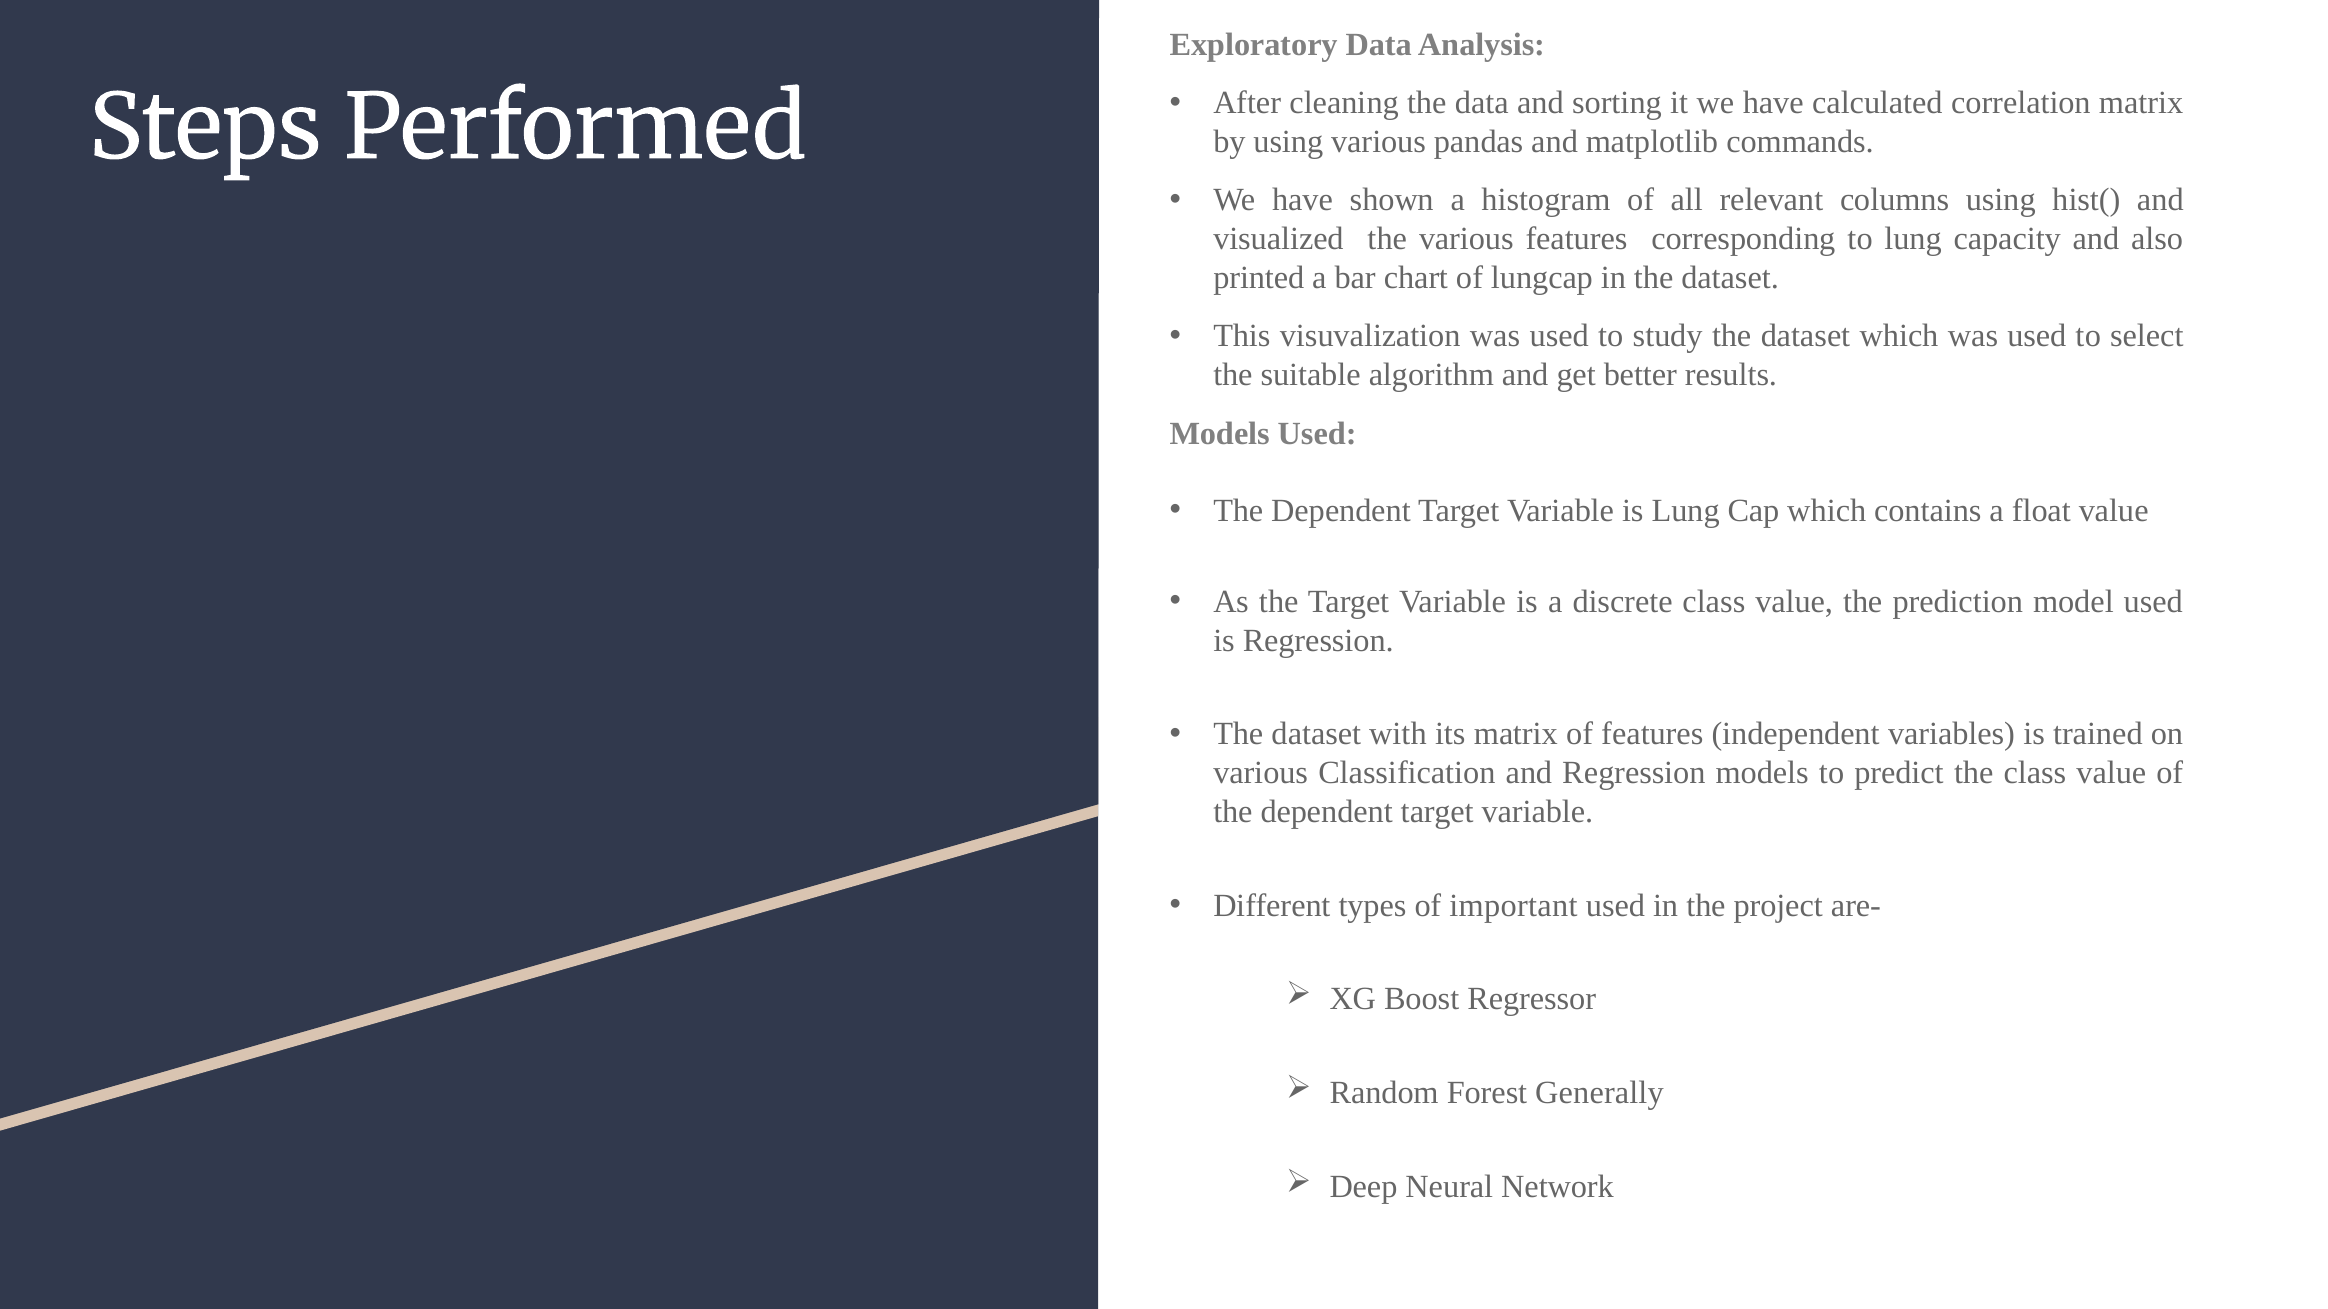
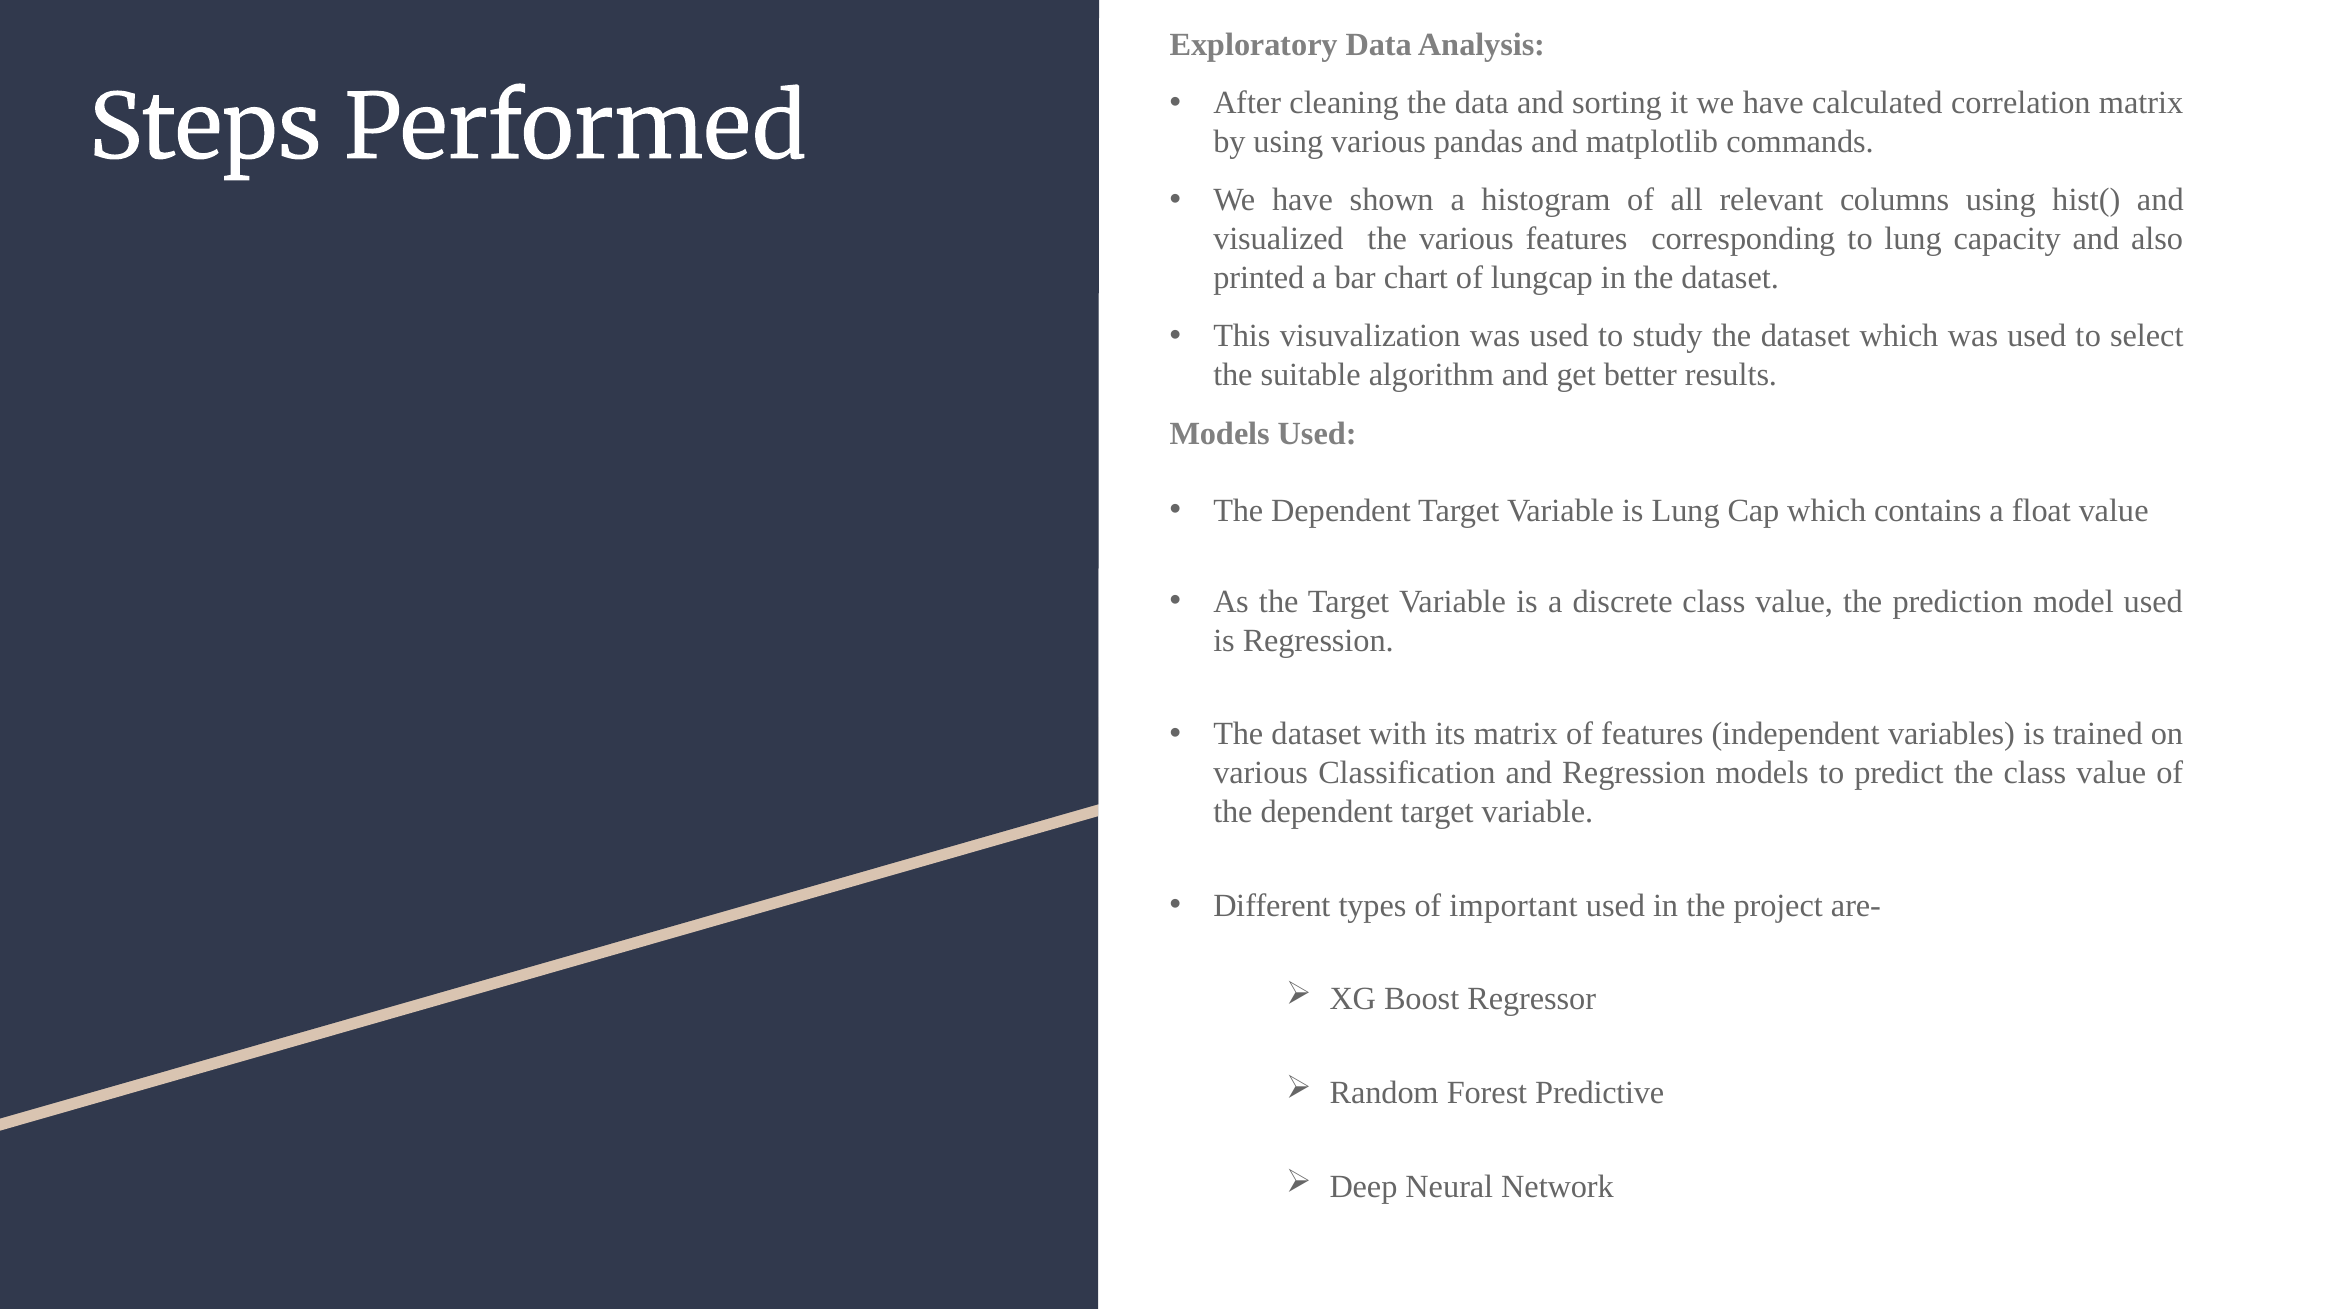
Generally: Generally -> Predictive (1600, 1093)
